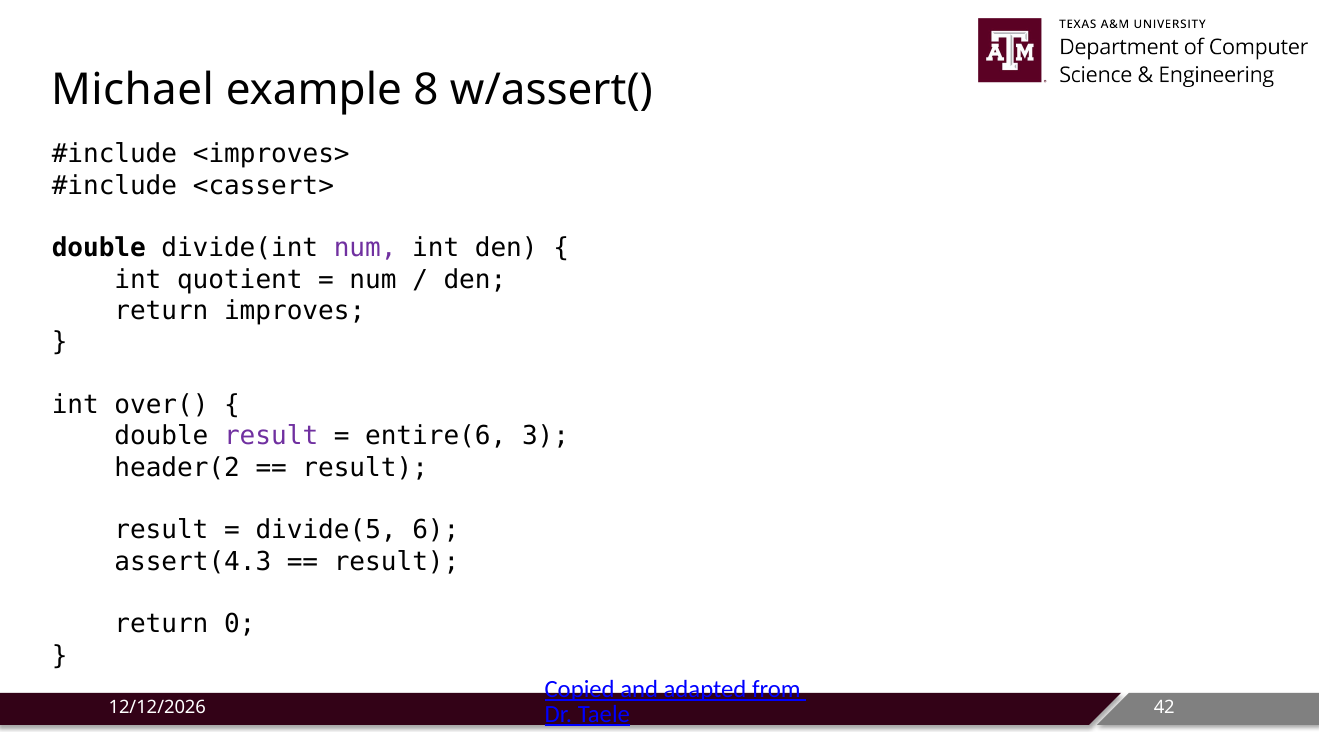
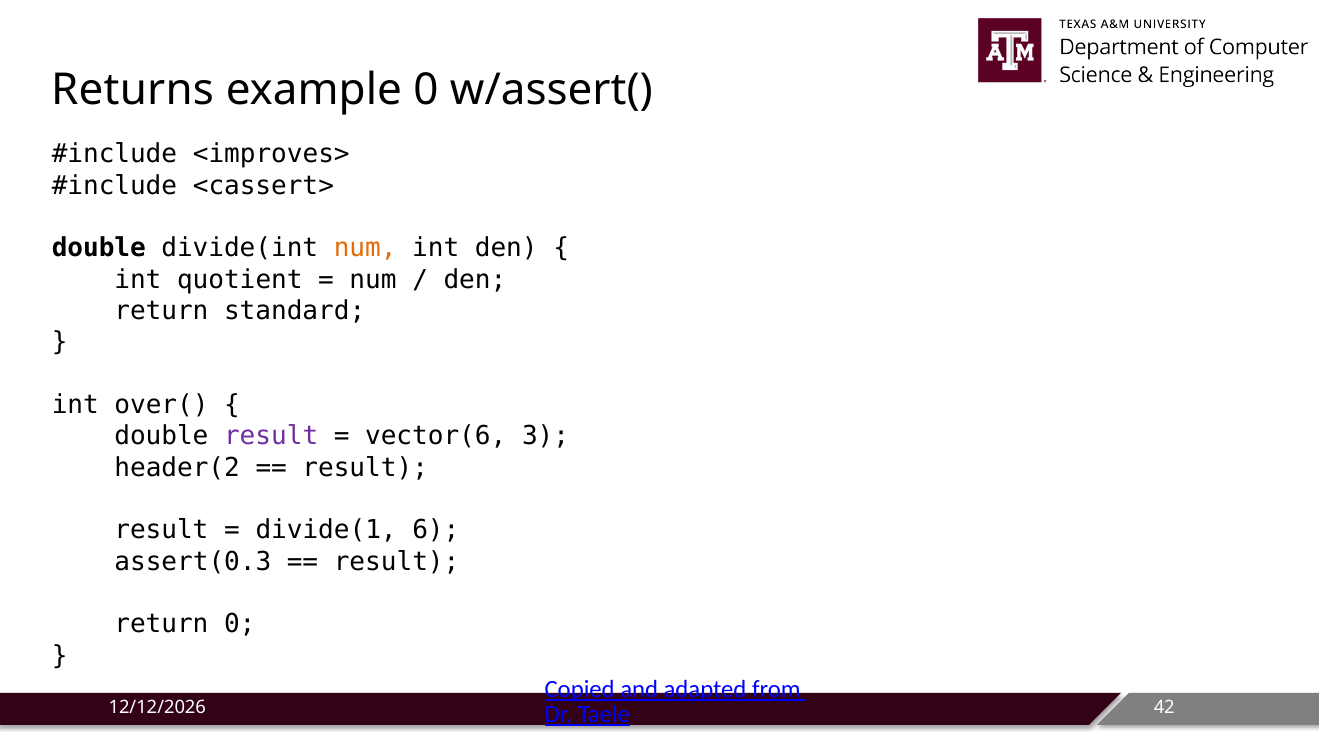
Michael: Michael -> Returns (133, 90)
example 8: 8 -> 0 (426, 90)
num colour: purple -> orange (365, 248)
improves: improves -> standard (295, 311)
entire(6: entire(6 -> vector(6 (436, 436)
divide(5: divide(5 -> divide(1 (326, 530)
assert(4.3: assert(4.3 -> assert(0.3 (193, 561)
